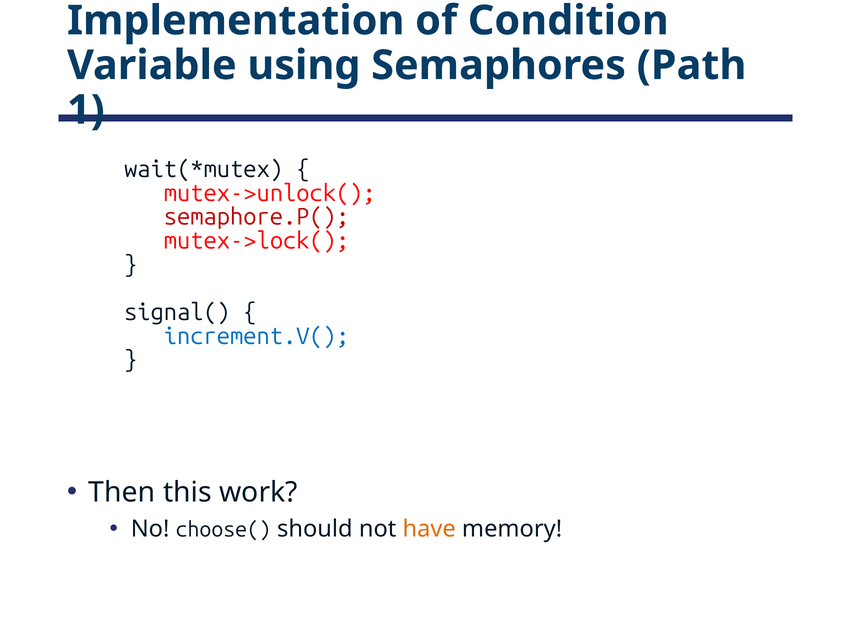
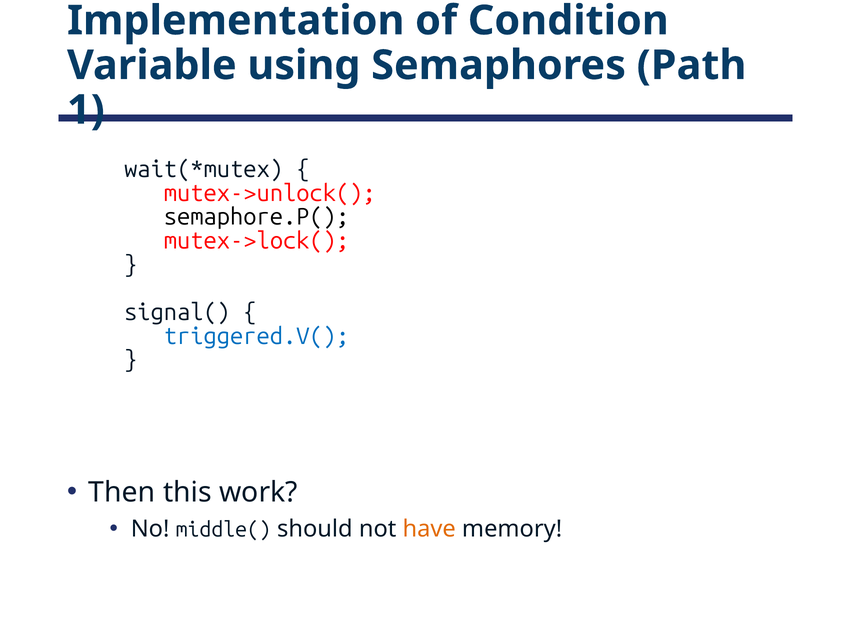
semaphore.P( colour: red -> black (257, 217)
increment.V(: increment.V( -> triggered.V( (257, 336)
choose(: choose( -> middle( (223, 530)
